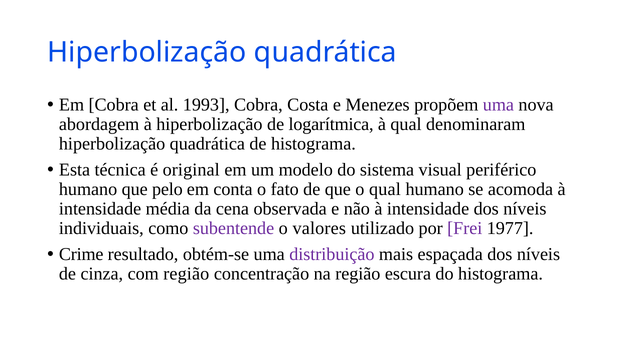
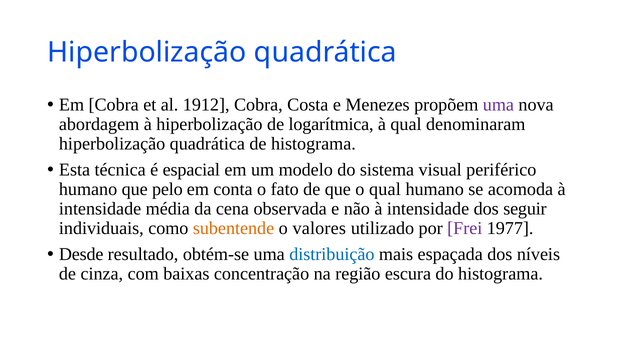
1993: 1993 -> 1912 (206, 105)
original: original -> espacial (191, 170)
intensidade dos níveis: níveis -> seguir (525, 209)
subentende colour: purple -> orange (234, 229)
Crime: Crime -> Desde (81, 255)
distribuição colour: purple -> blue (332, 255)
com região: região -> baixas (186, 274)
